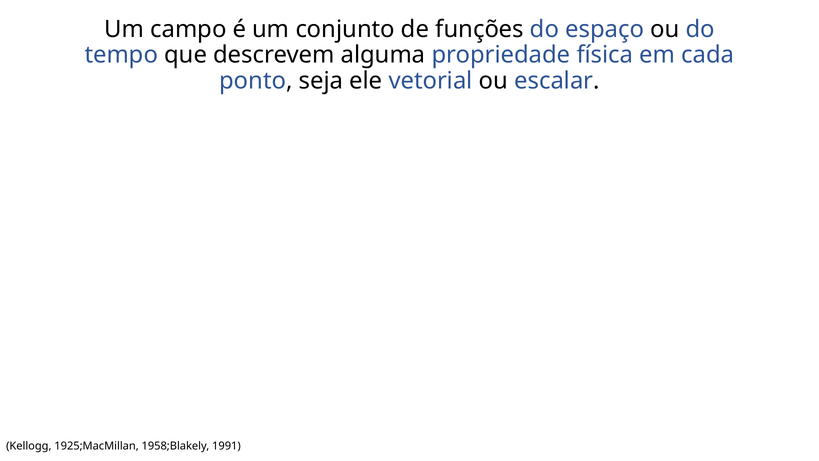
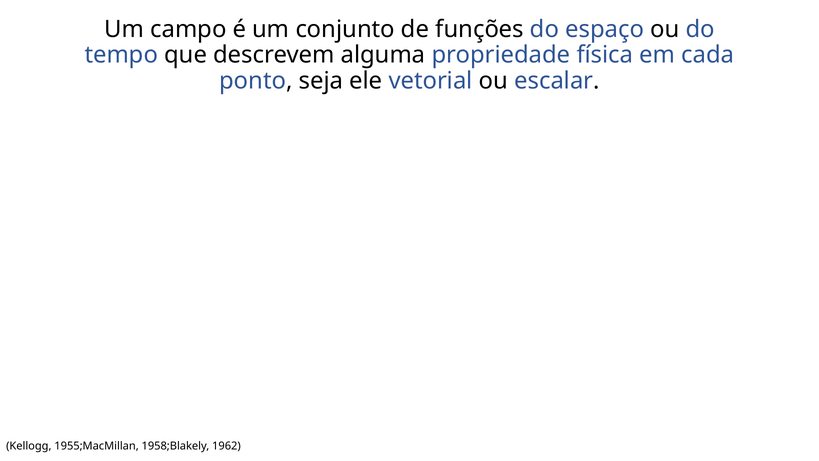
1925;MacMillan: 1925;MacMillan -> 1955;MacMillan (97, 446)
1991: 1991 -> 1962 (226, 446)
